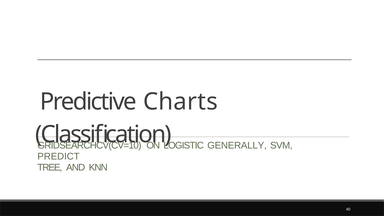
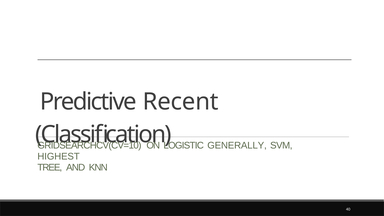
Charts: Charts -> Recent (181, 102)
PREDICT: PREDICT -> HIGHEST (59, 156)
